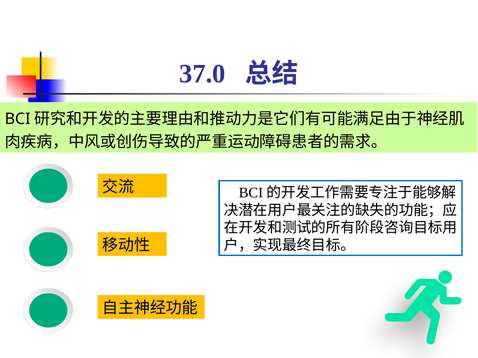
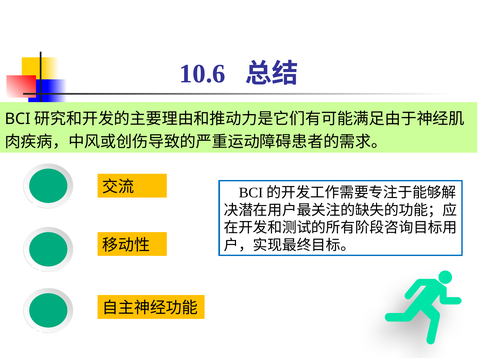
37.0: 37.0 -> 10.6 (202, 74)
